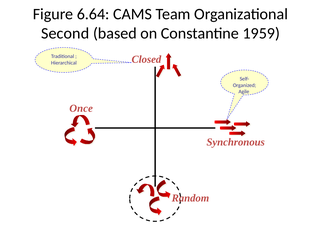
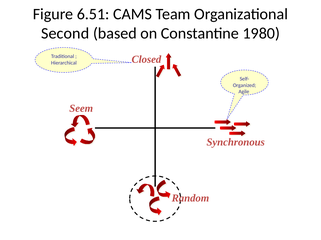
6.64: 6.64 -> 6.51 (93, 14)
1959: 1959 -> 1980 (261, 33)
Once: Once -> Seem (81, 109)
